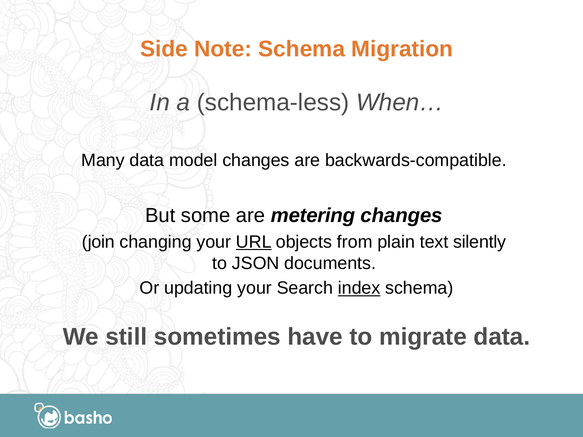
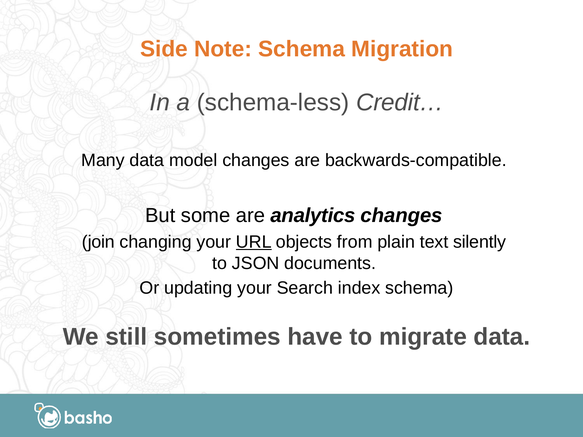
When…: When… -> Credit… (400, 103)
metering: metering -> analytics (313, 216)
index underline: present -> none (359, 288)
